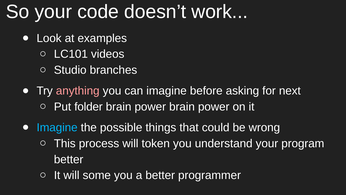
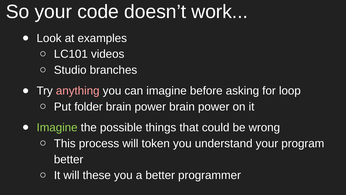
next: next -> loop (290, 91)
Imagine colour: light blue -> light green (57, 127)
some: some -> these (97, 175)
